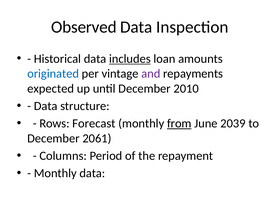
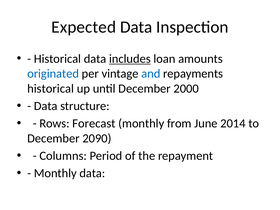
Observed: Observed -> Expected (84, 27)
and colour: purple -> blue (151, 74)
expected: expected -> historical (51, 89)
2010: 2010 -> 2000 (186, 89)
from underline: present -> none (179, 123)
2039: 2039 -> 2014 (233, 123)
2061: 2061 -> 2090 (97, 138)
